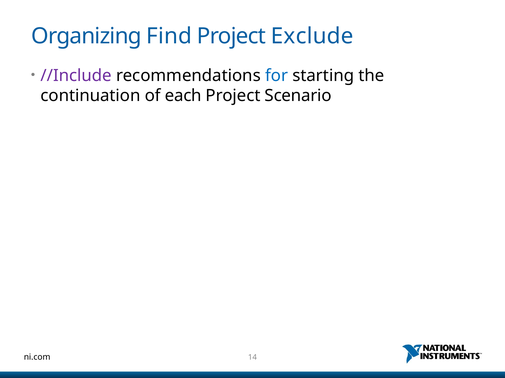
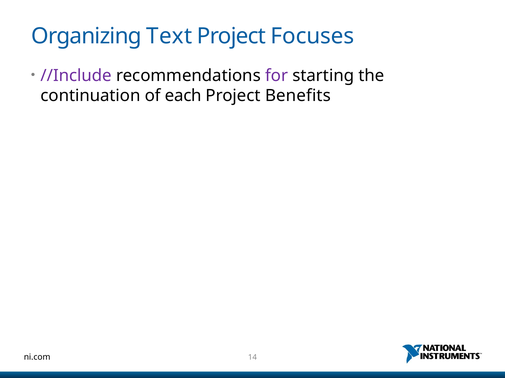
Find: Find -> Text (169, 36)
Exclude: Exclude -> Focuses (312, 36)
for colour: blue -> purple (277, 76)
Scenario: Scenario -> Benefits (298, 96)
